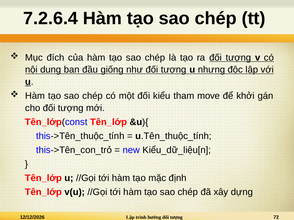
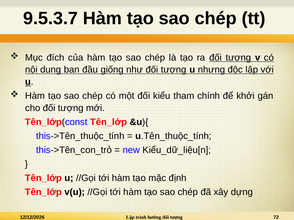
7.2.6.4: 7.2.6.4 -> 9.5.3.7 (51, 18)
move: move -> chính (209, 96)
